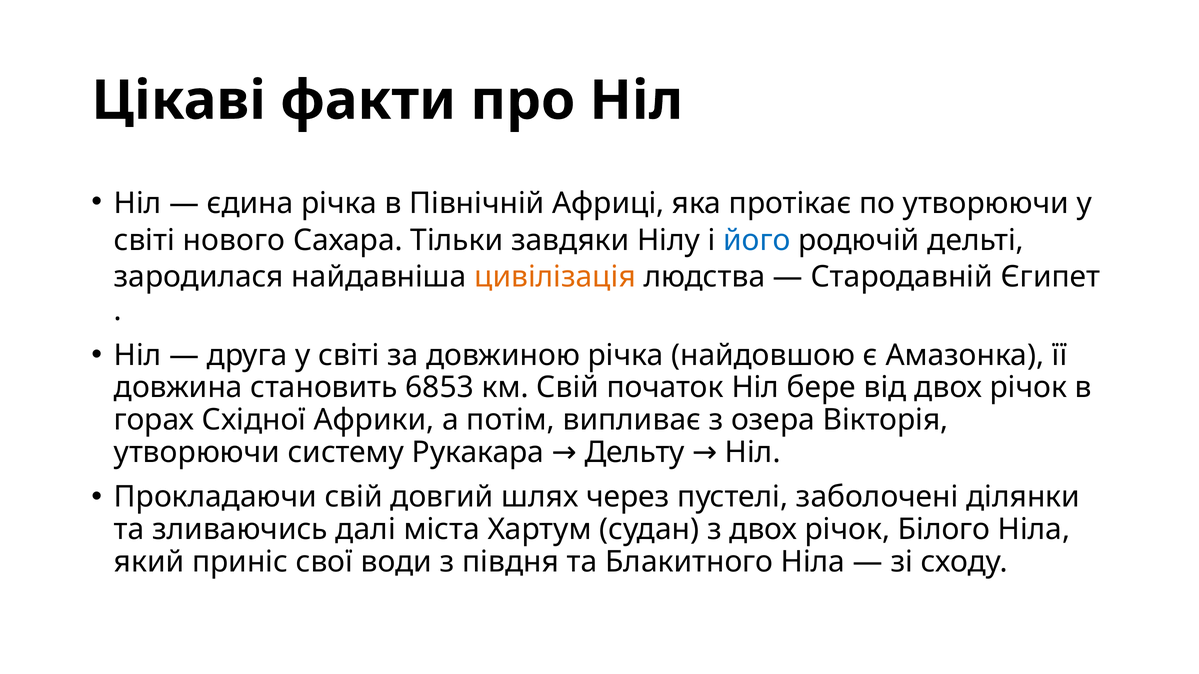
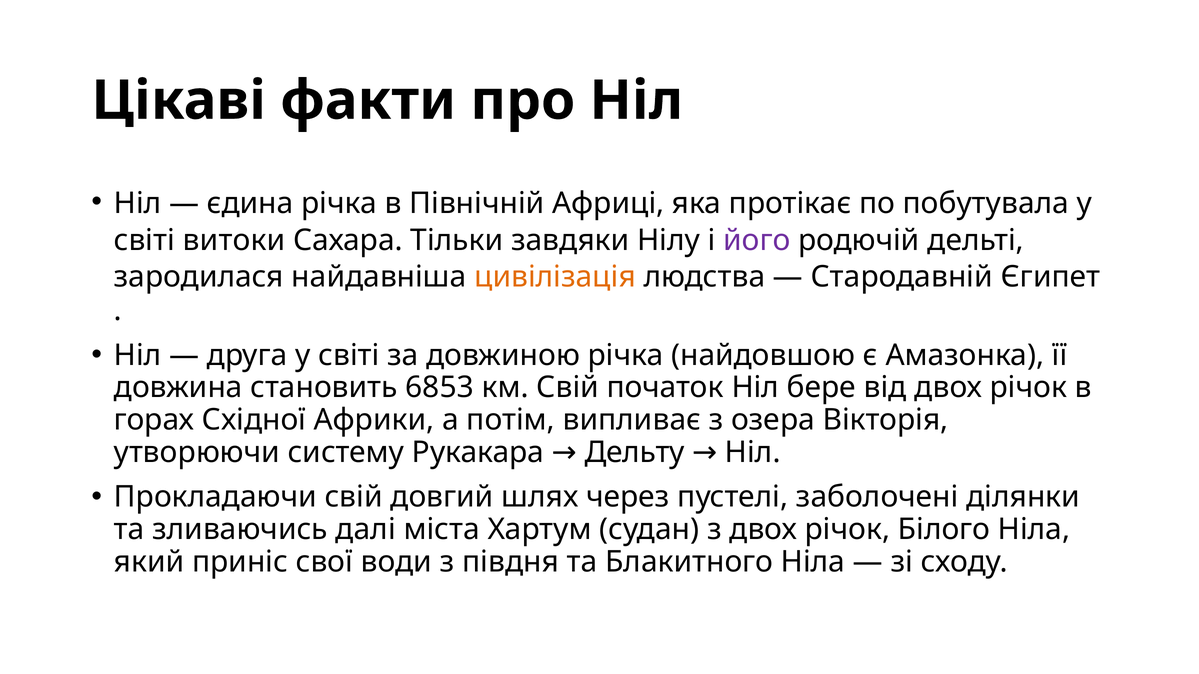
по утворюючи: утворюючи -> побутувала (986, 204)
нового: нового -> витоки (234, 240)
його colour: blue -> purple (757, 240)
